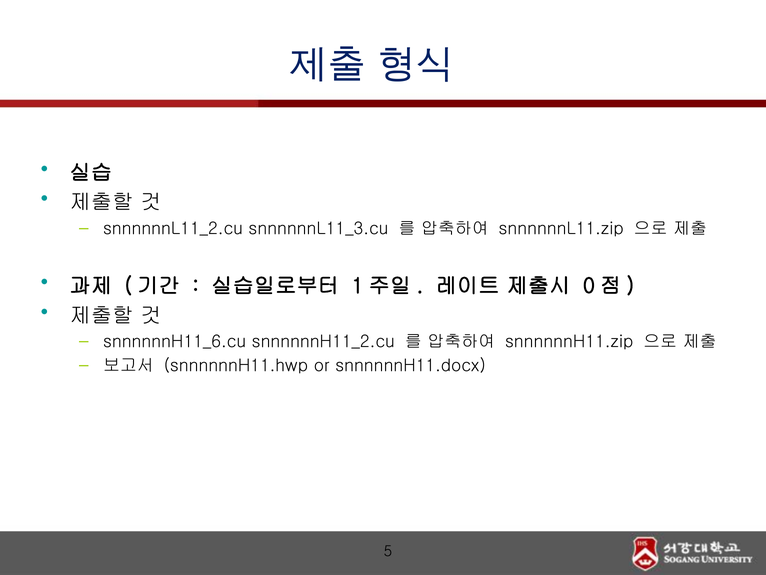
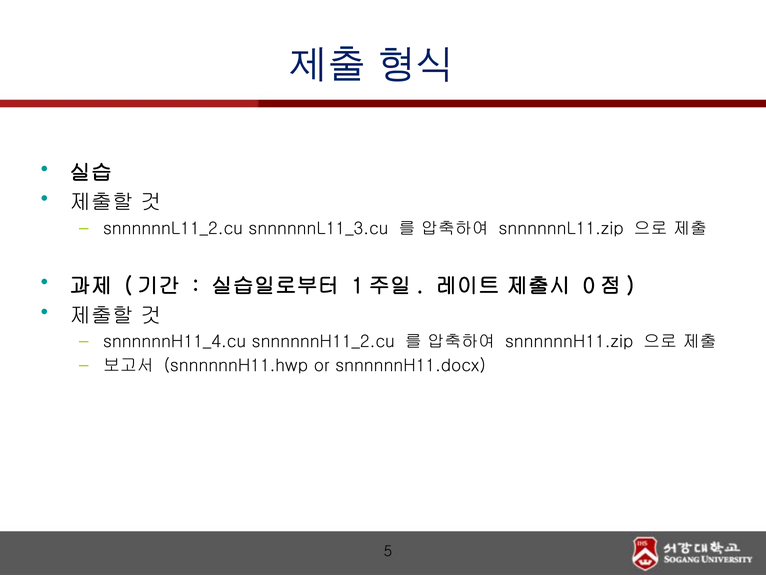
snnnnnnH11_6.cu: snnnnnnH11_6.cu -> snnnnnnH11_4.cu (175, 341)
